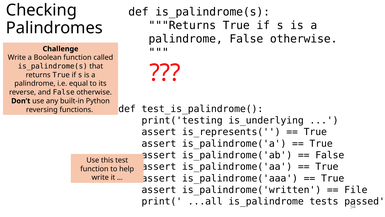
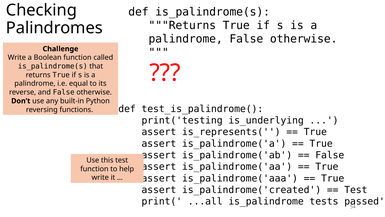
is_palindrome('written: is_palindrome('written -> is_palindrome('created (252, 190)
File: File -> Test (356, 190)
